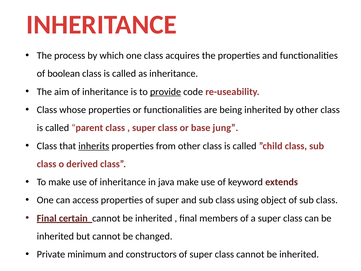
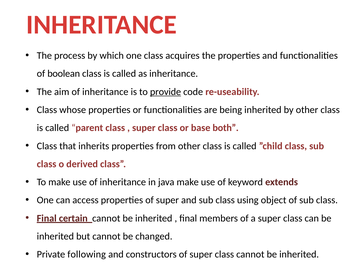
jung: jung -> both (226, 128)
inherits underline: present -> none (94, 146)
minimum: minimum -> following (87, 254)
